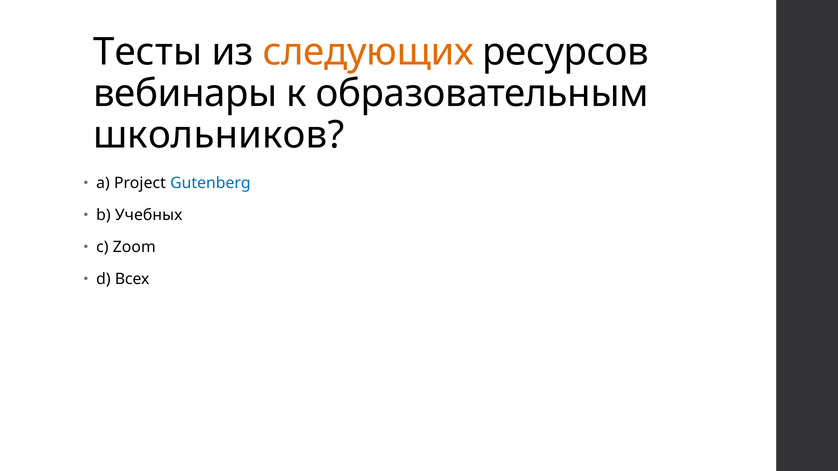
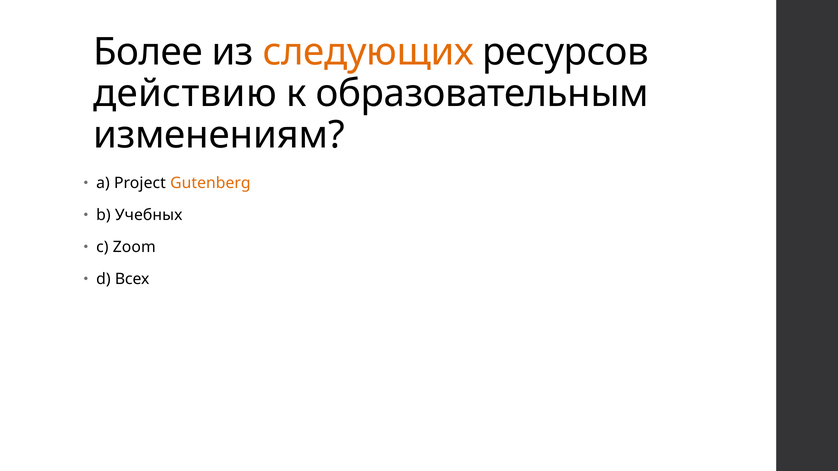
Тесты: Тесты -> Более (148, 52)
вебинары: вебинары -> действию (185, 93)
школьников: школьников -> изменениям (219, 135)
Gutenberg colour: blue -> orange (210, 183)
